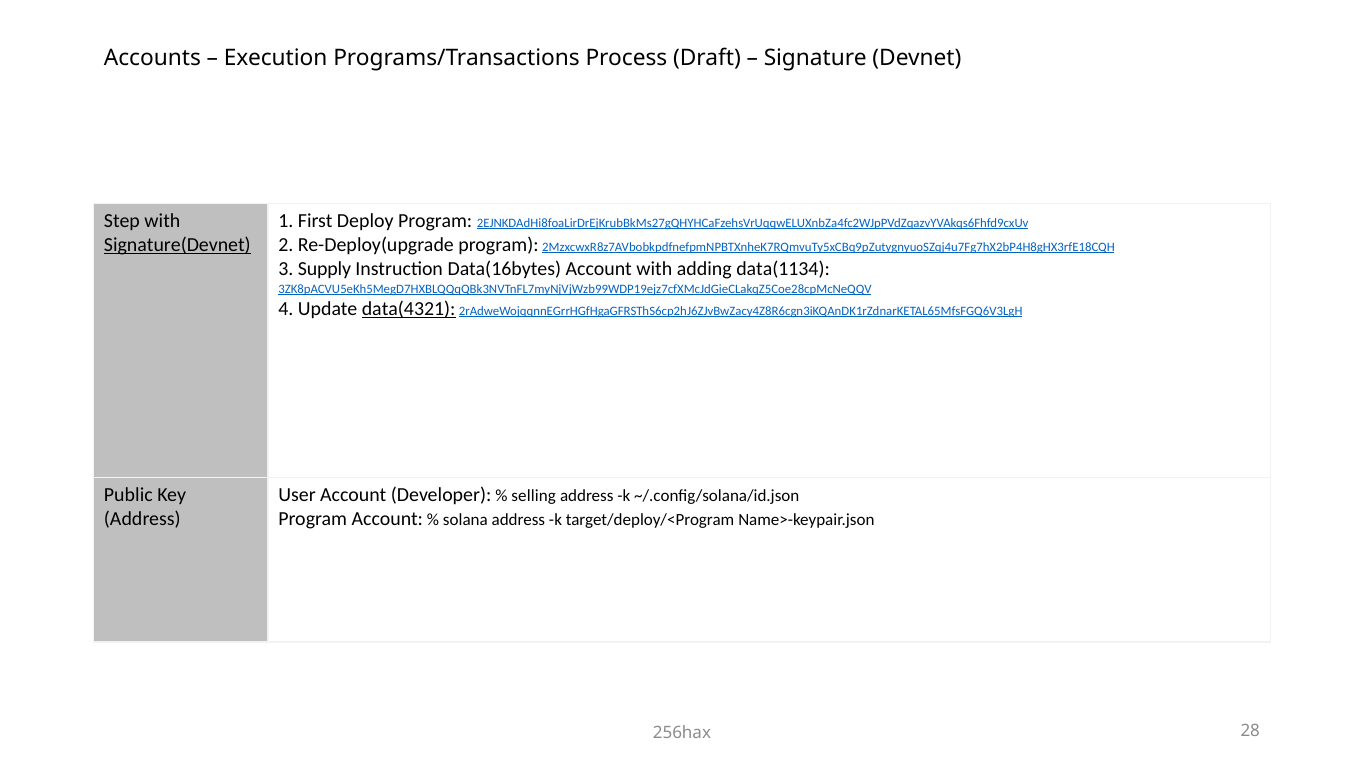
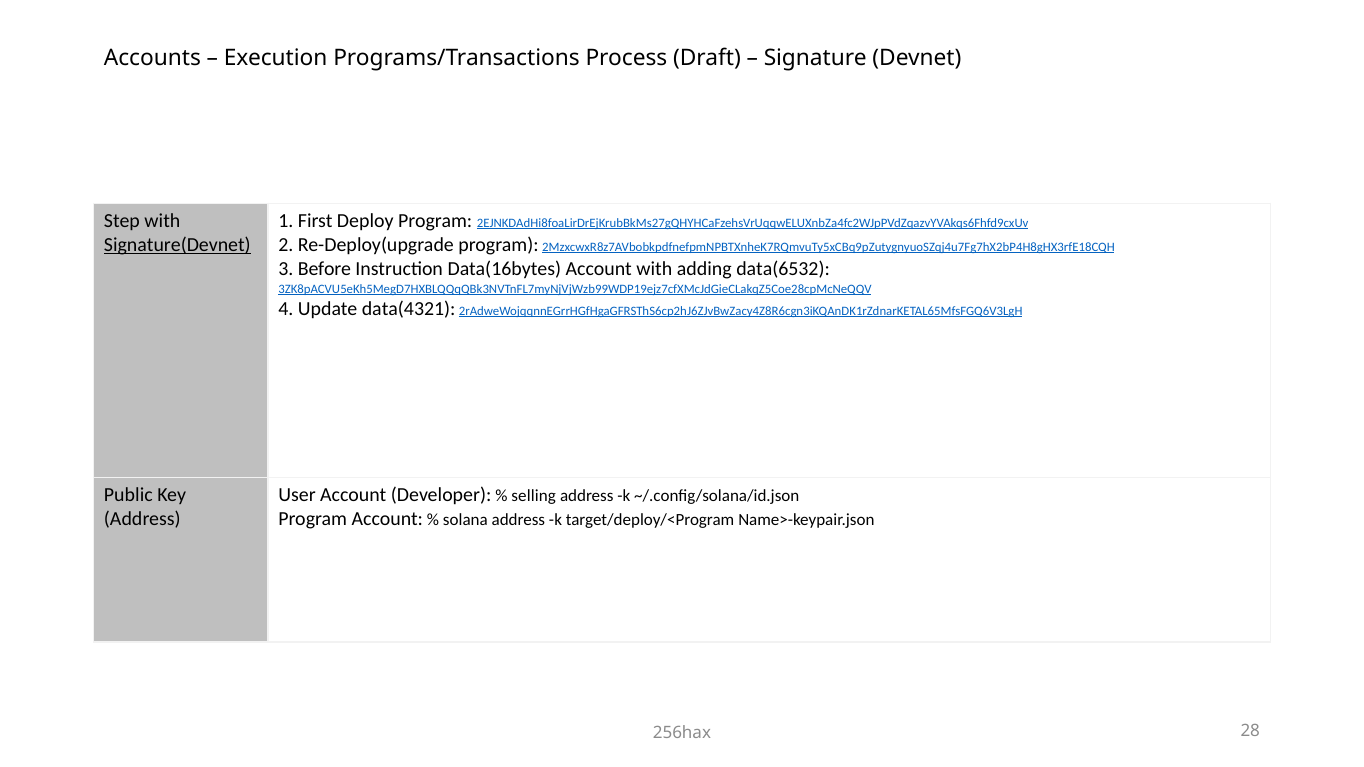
Supply: Supply -> Before (324, 269)
data(1134: data(1134 -> data(6532 (783, 269)
data(4321 underline: present -> none (409, 309)
